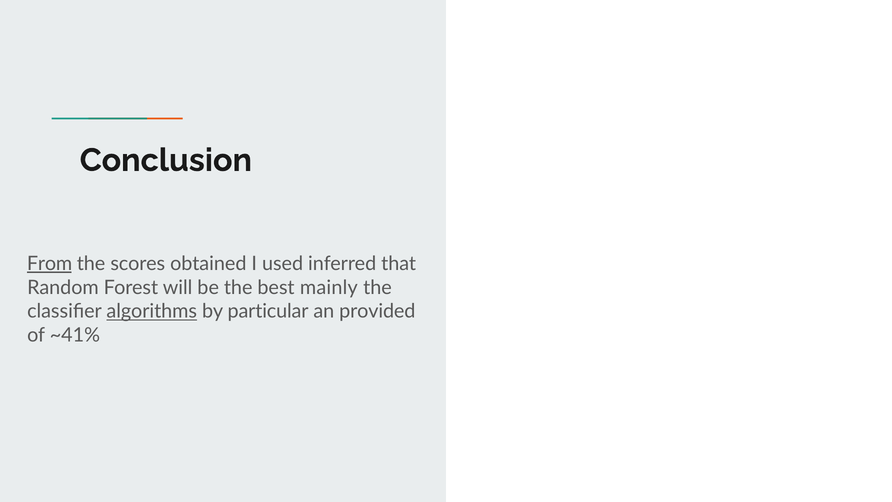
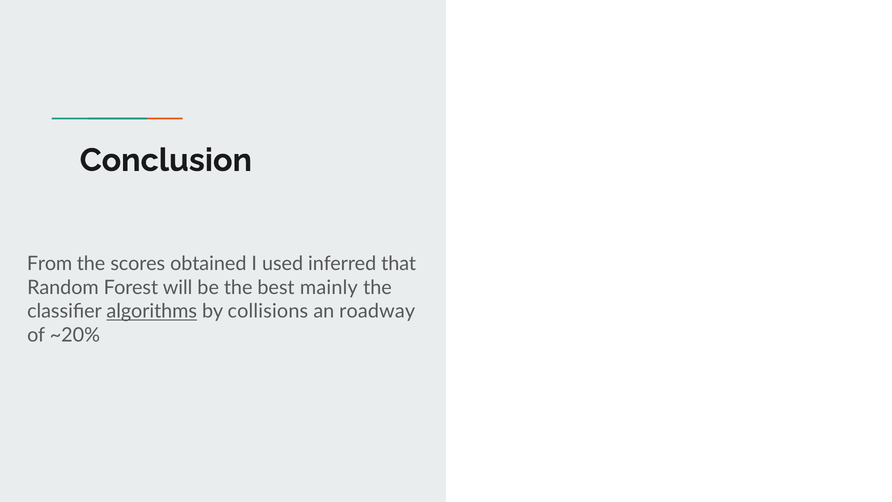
From underline: present -> none (50, 264)
particular: particular -> collisions (268, 311)
provided: provided -> roadway (377, 311)
~41%: ~41% -> ~20% (75, 335)
